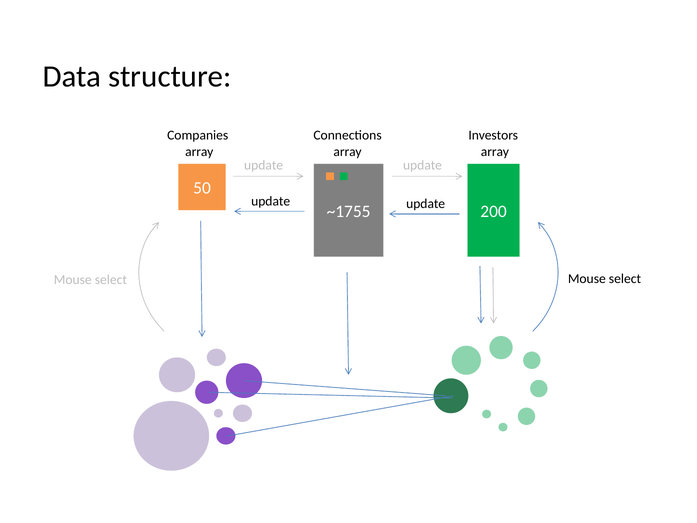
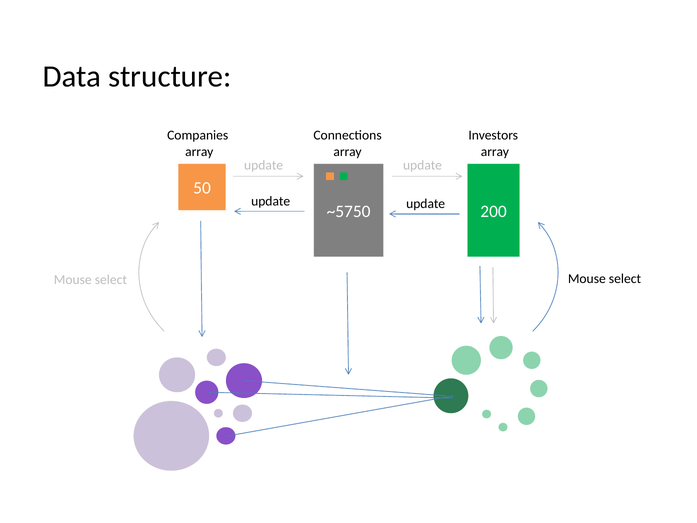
~1755: ~1755 -> ~5750 (349, 211)
